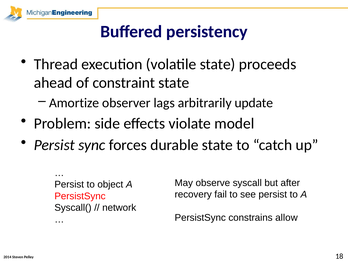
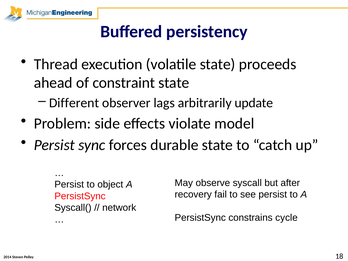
Amortize: Amortize -> Different (74, 103)
allow: allow -> cycle (286, 218)
